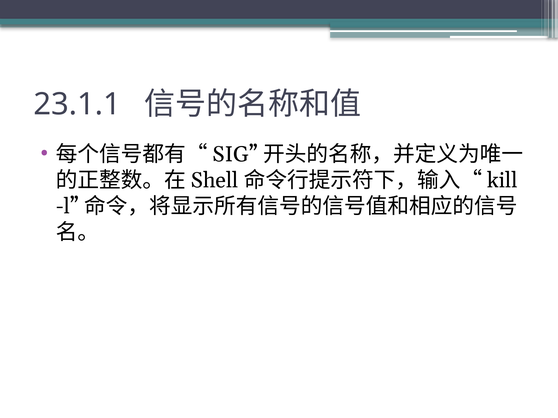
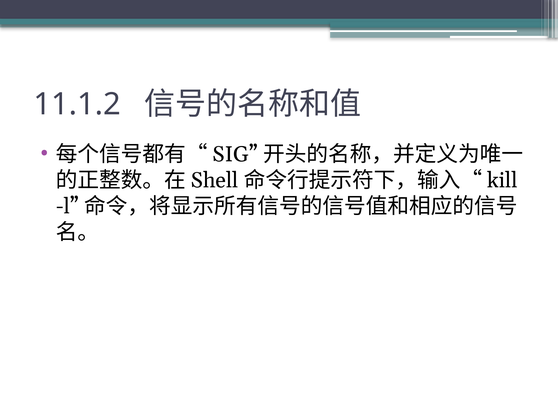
23.1.1: 23.1.1 -> 11.1.2 (77, 104)
